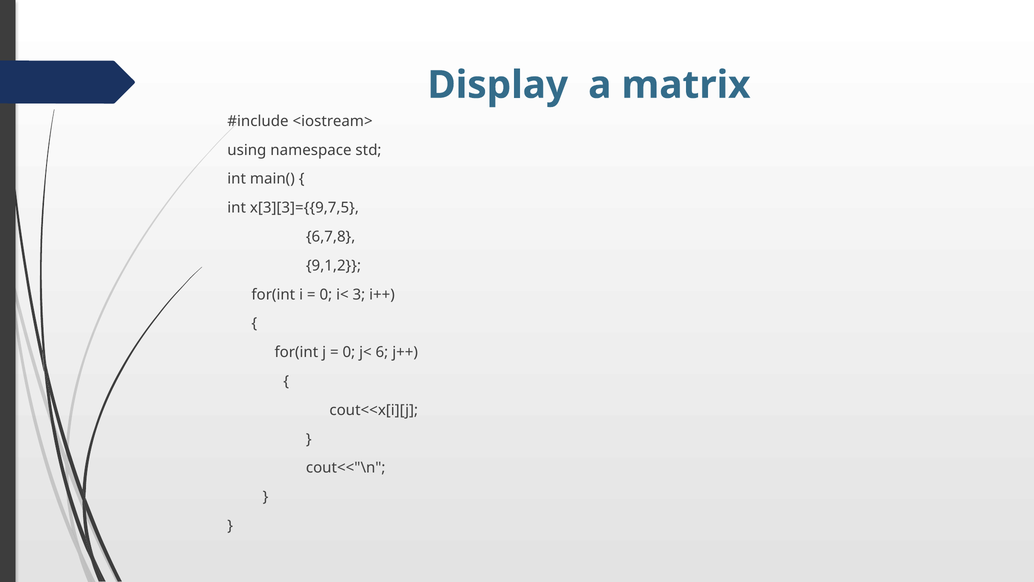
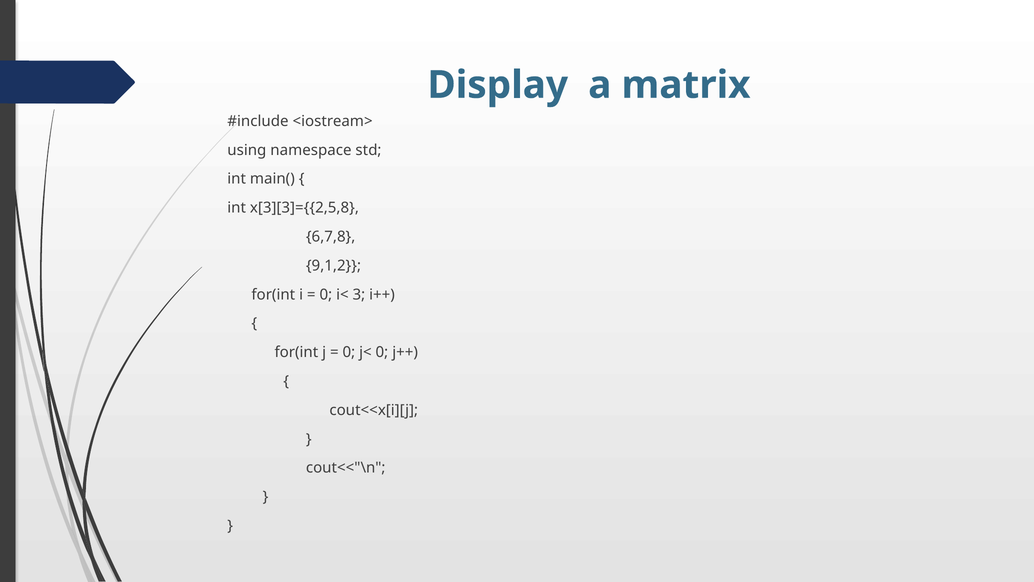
x[3][3]={{9,7,5: x[3][3]={{9,7,5 -> x[3][3]={{2,5,8 (304, 208)
j< 6: 6 -> 0 (382, 352)
